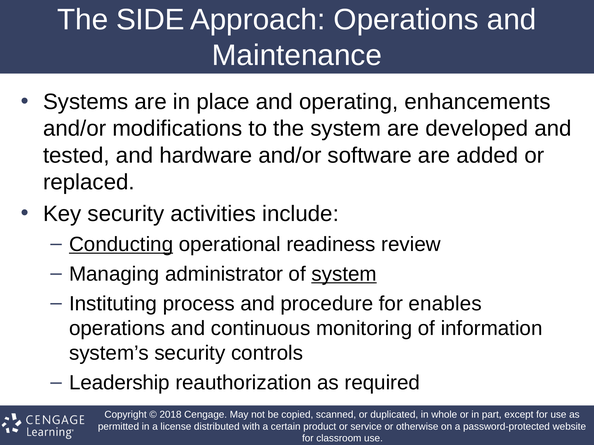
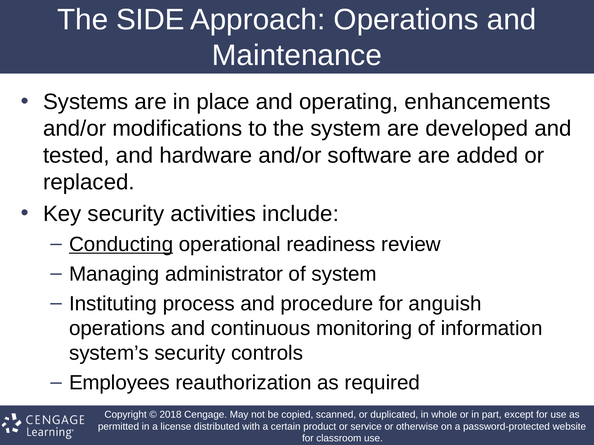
system underline: present -> none (344, 274)
enables: enables -> anguish (445, 304)
Leadership: Leadership -> Employees (119, 383)
